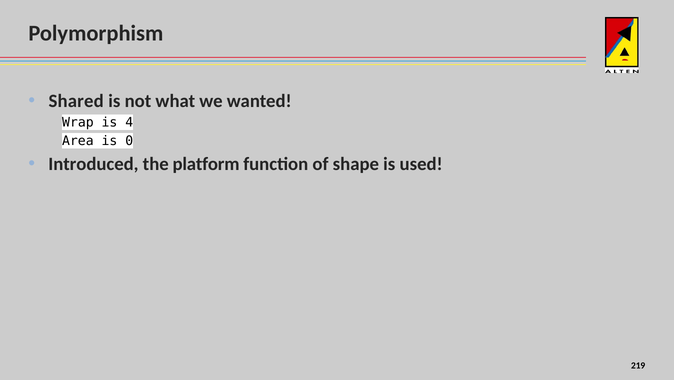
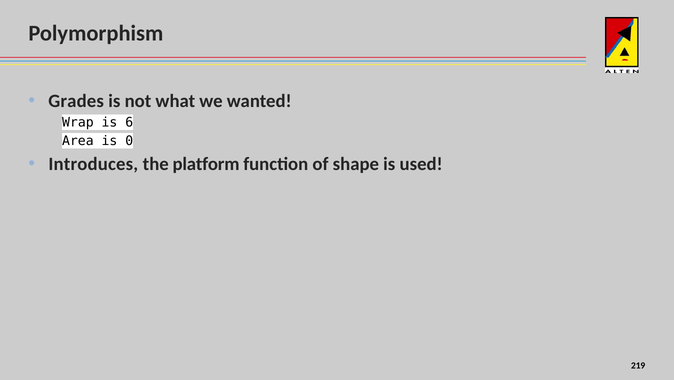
Shared: Shared -> Grades (76, 101)
4: 4 -> 6 (129, 122)
Introduced: Introduced -> Introduces (93, 164)
